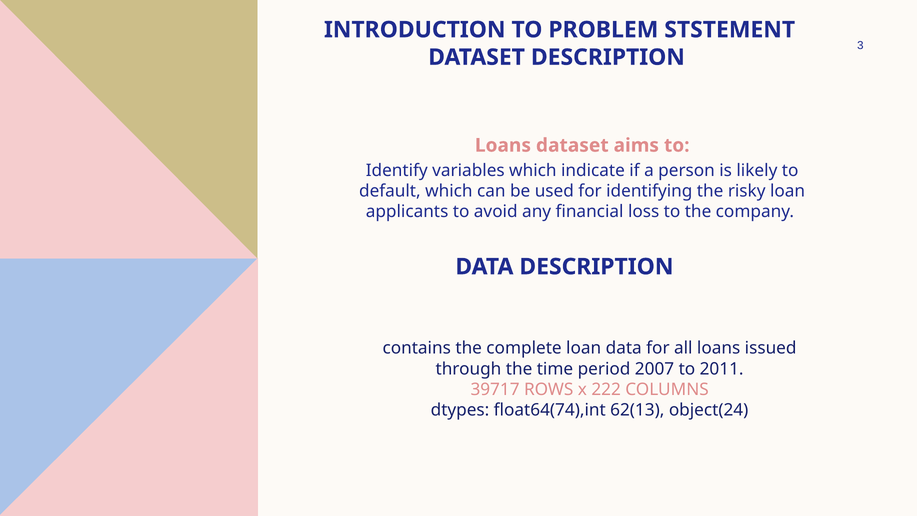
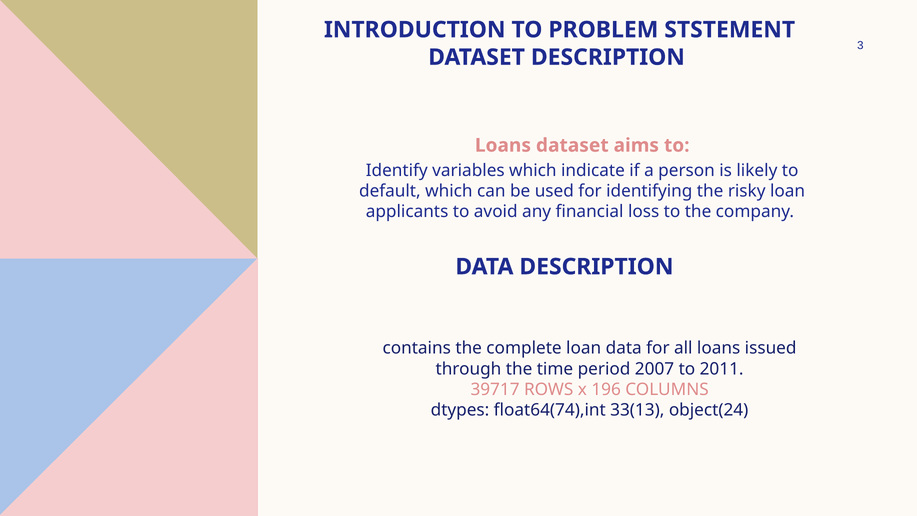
222: 222 -> 196 (606, 389)
62(13: 62(13 -> 33(13 (637, 410)
